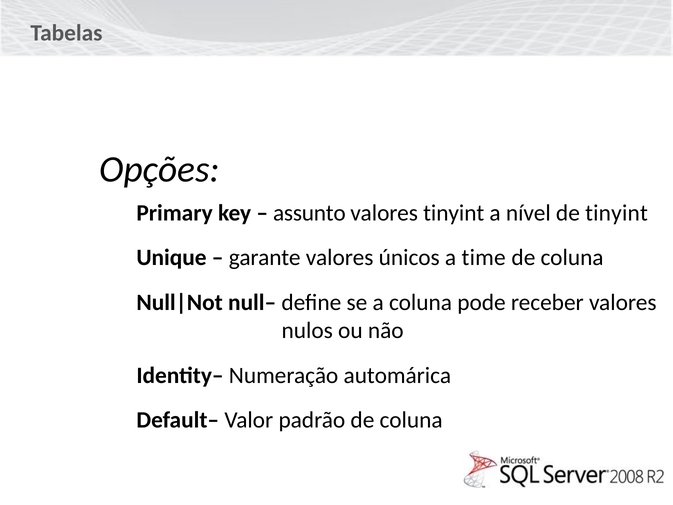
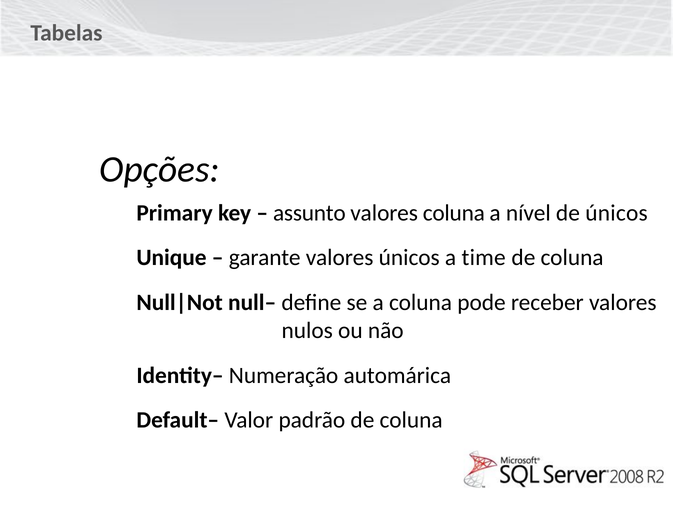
valores tinyint: tinyint -> coluna (454, 213)
de tinyint: tinyint -> únicos (617, 213)
